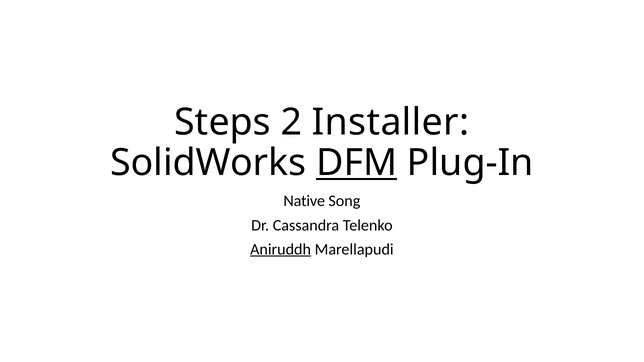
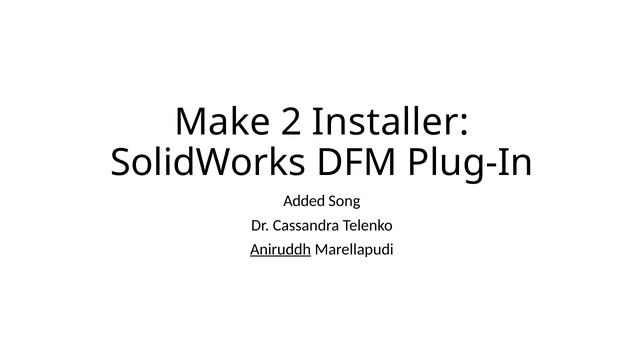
Steps: Steps -> Make (223, 122)
DFM underline: present -> none (357, 163)
Native: Native -> Added (304, 201)
